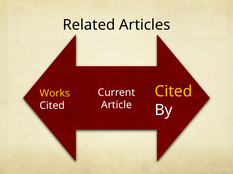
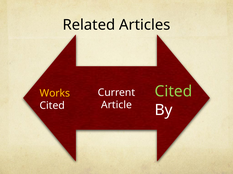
Cited colour: yellow -> light green (173, 92)
